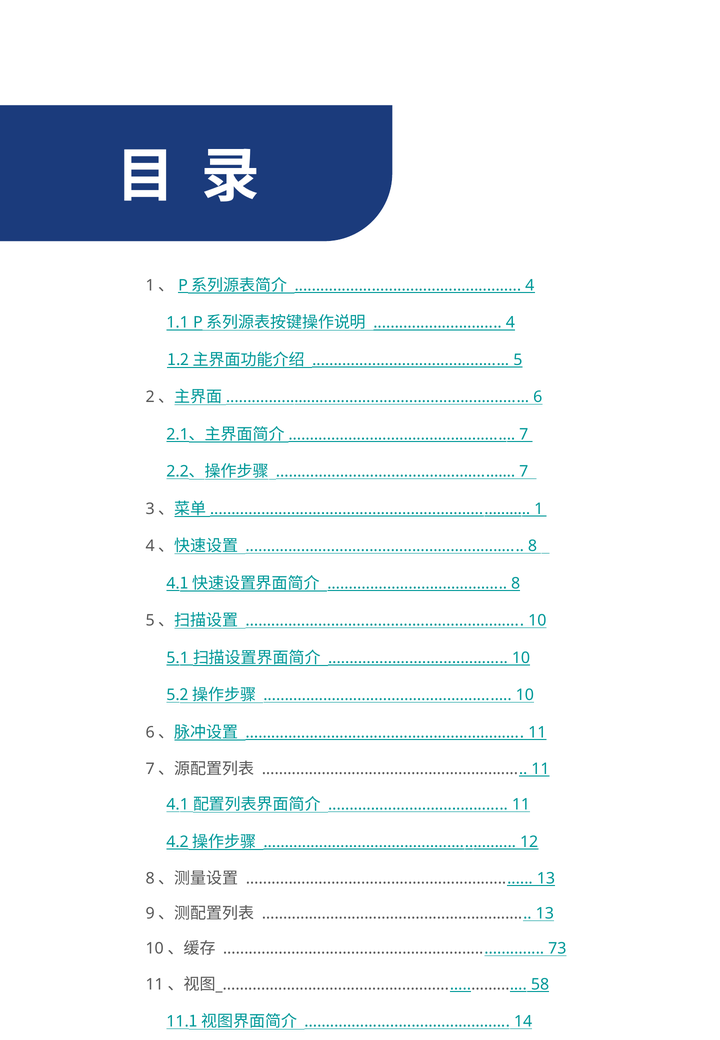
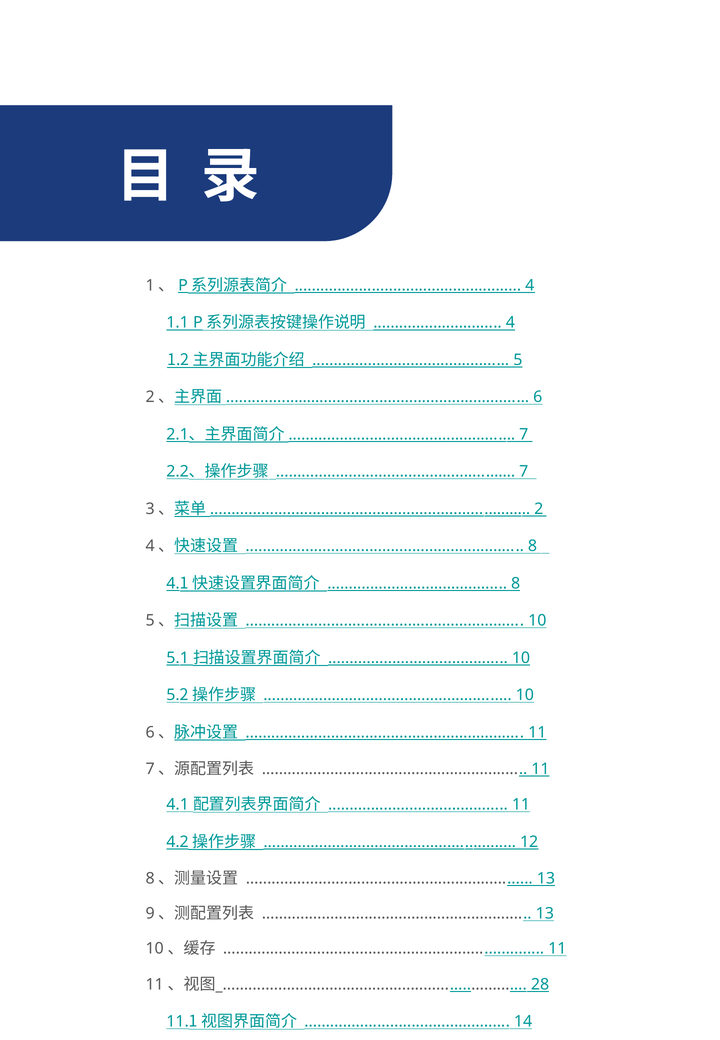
1: 1 -> 2 (539, 509)
73: 73 -> 11 (557, 948)
58: 58 -> 28 (540, 984)
